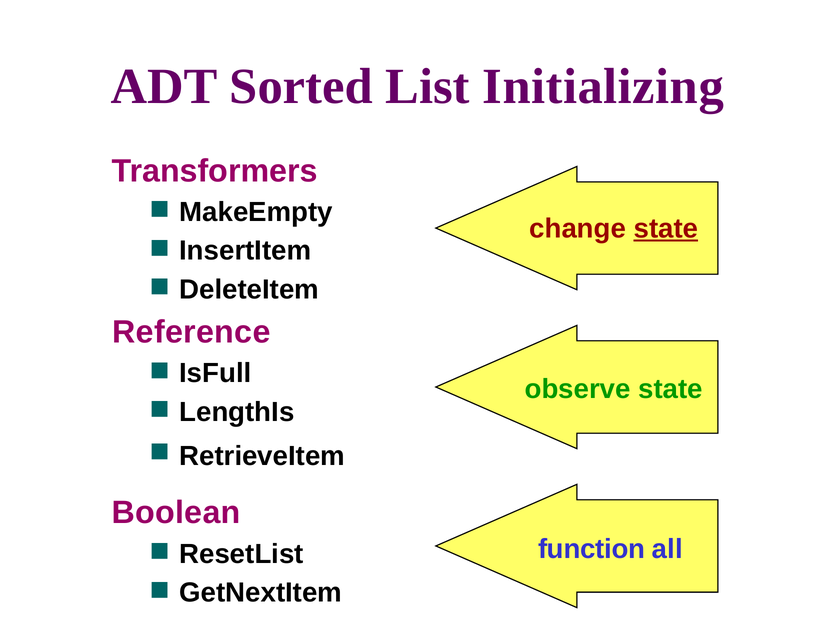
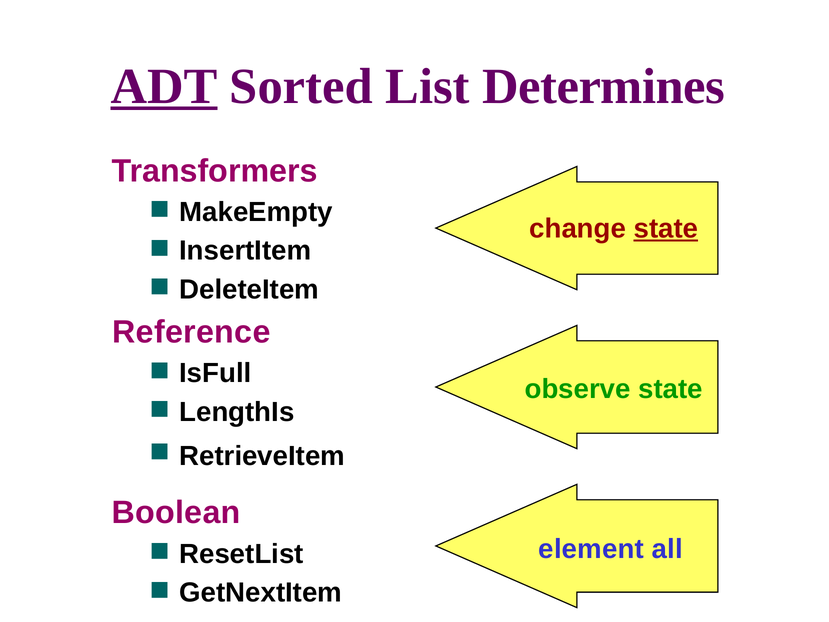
ADT underline: none -> present (164, 86)
Initializing: Initializing -> Determines (604, 86)
function: function -> element (591, 549)
